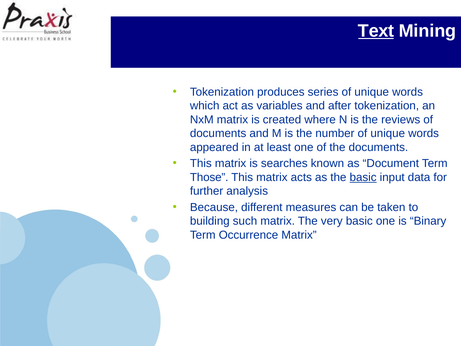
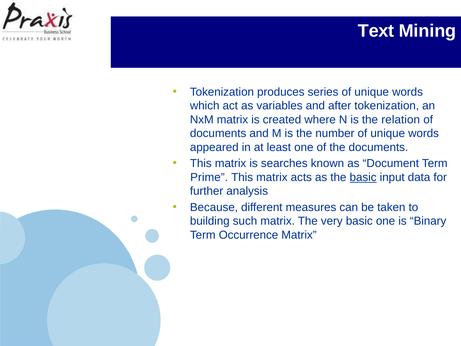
Text underline: present -> none (376, 31)
reviews: reviews -> relation (401, 119)
Those: Those -> Prime (209, 177)
